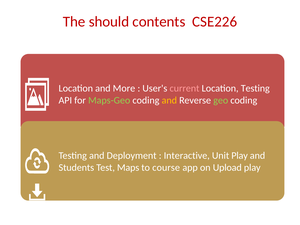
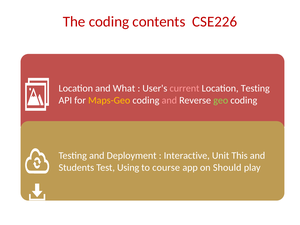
The should: should -> coding (109, 22)
More: More -> What (124, 88)
Maps-Geo colour: light green -> yellow (109, 100)
and colour: yellow -> pink (169, 100)
Unit Play: Play -> This (240, 156)
Maps: Maps -> Using (128, 168)
Upload: Upload -> Should (227, 168)
